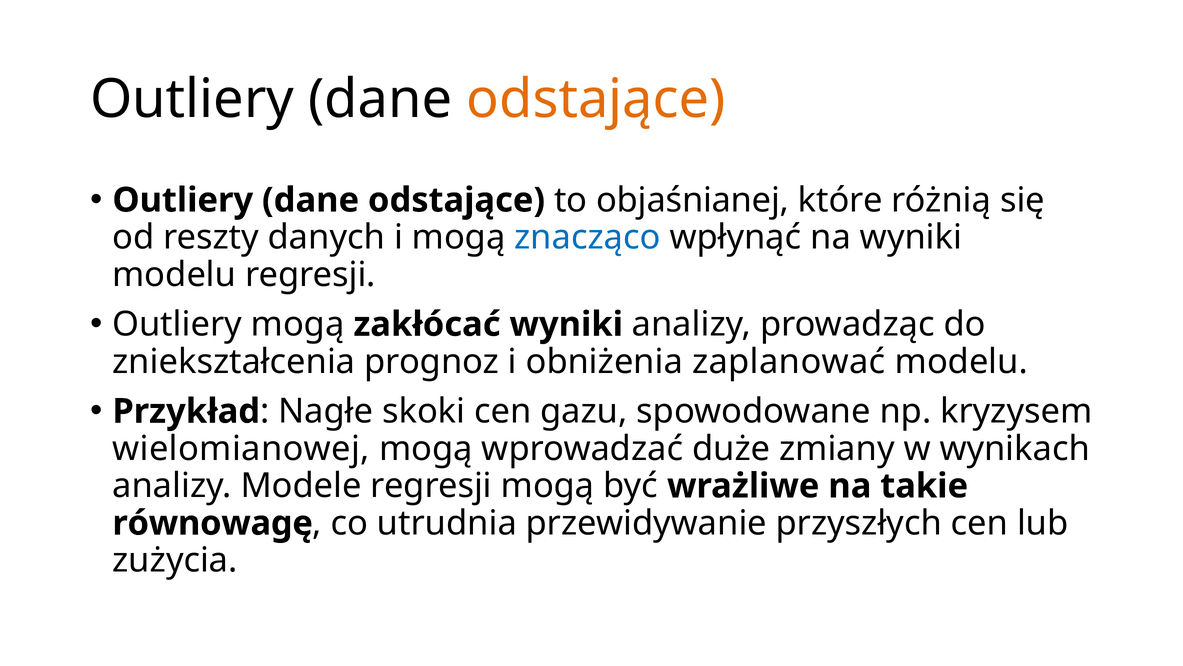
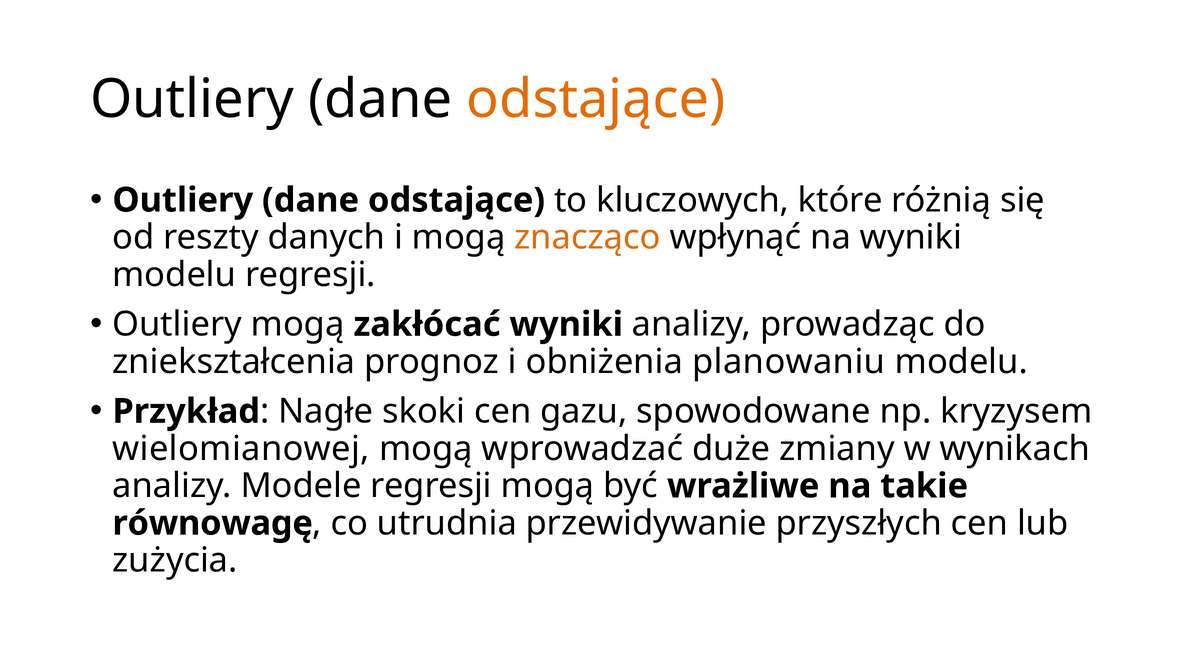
objaśnianej: objaśnianej -> kluczowych (693, 200)
znacząco colour: blue -> orange (587, 237)
zaplanować: zaplanować -> planowaniu (789, 361)
